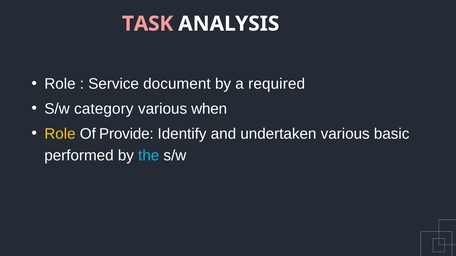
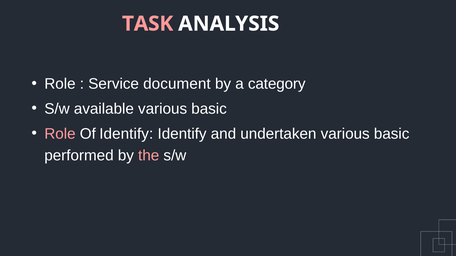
required: required -> category (277, 84)
category: category -> available (104, 109)
when: when -> basic (209, 109)
Role colour: yellow -> pink (60, 134)
Of Provide: Provide -> Identify (126, 134)
the colour: light blue -> pink (149, 156)
